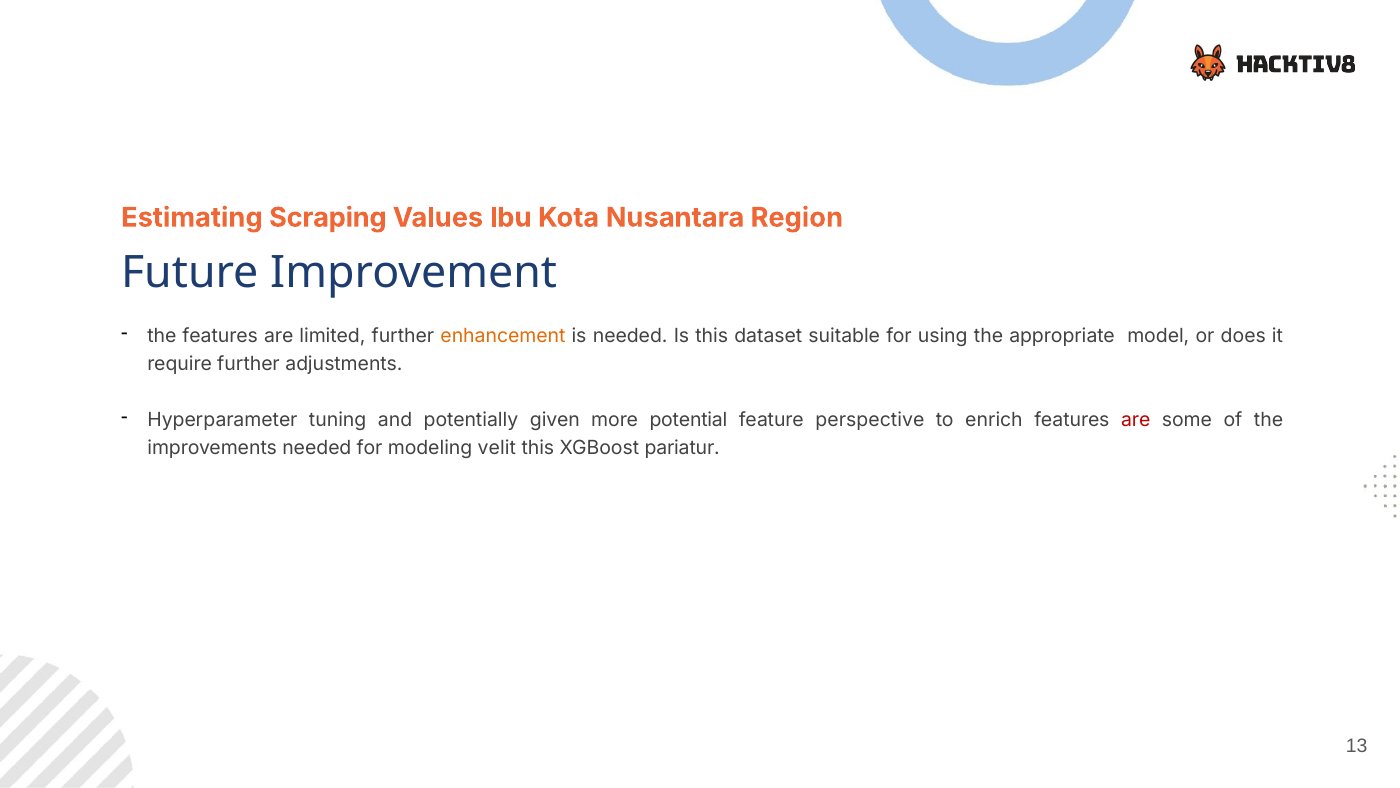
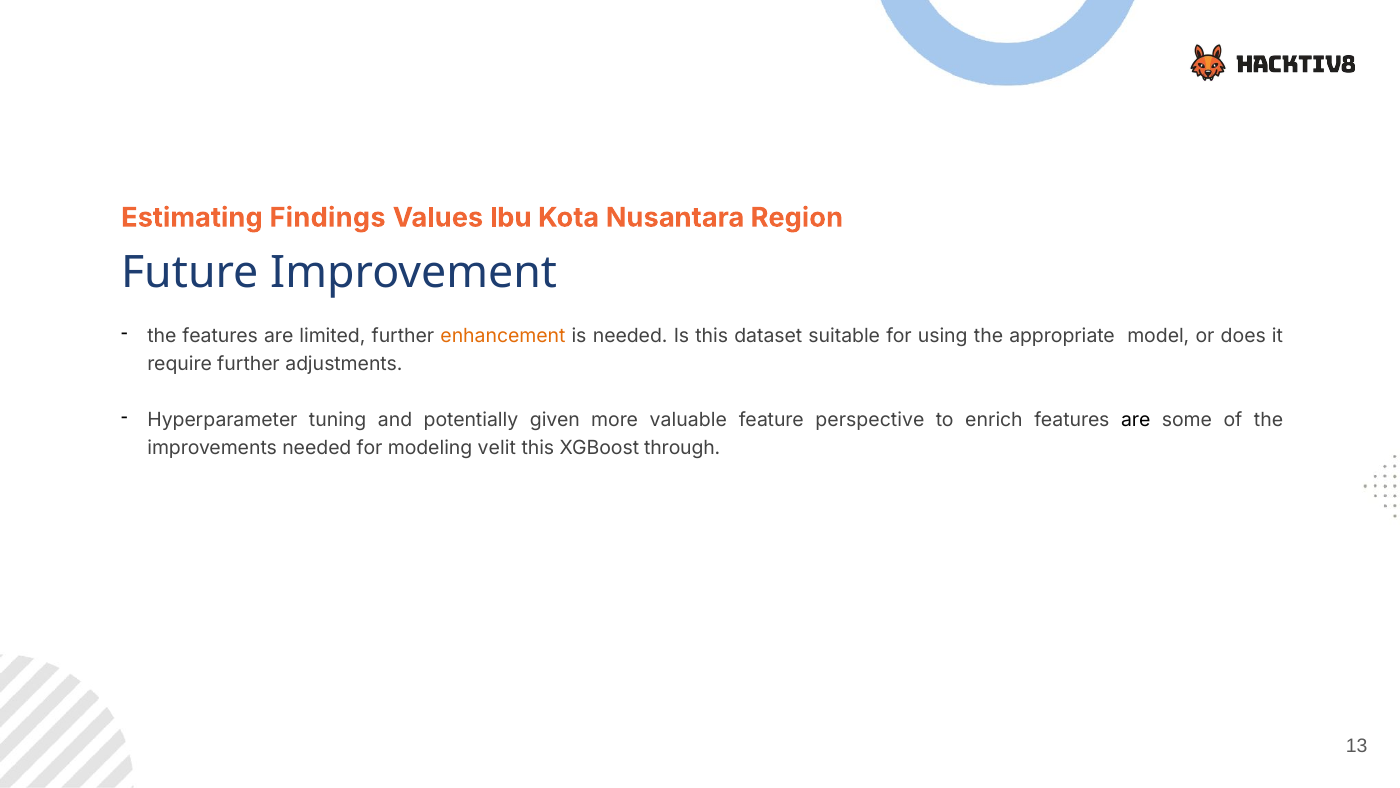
Scraping: Scraping -> Findings (328, 217)
potential: potential -> valuable (688, 420)
are colour: red -> black (1136, 420)
pariatur: pariatur -> through (682, 448)
